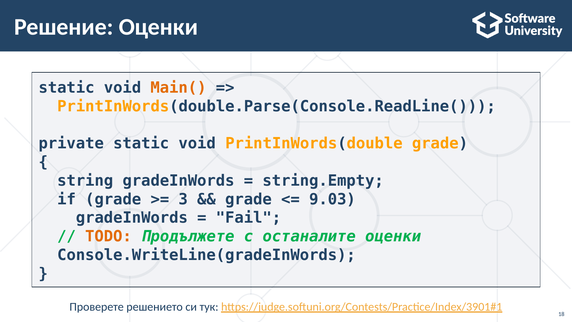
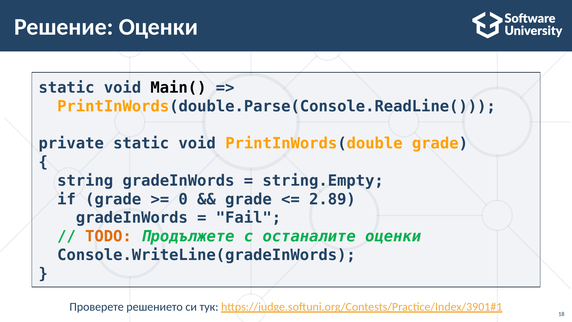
Main( colour: orange -> black (178, 88)
3: 3 -> 0 (183, 199)
9.03: 9.03 -> 2.89 (332, 199)
